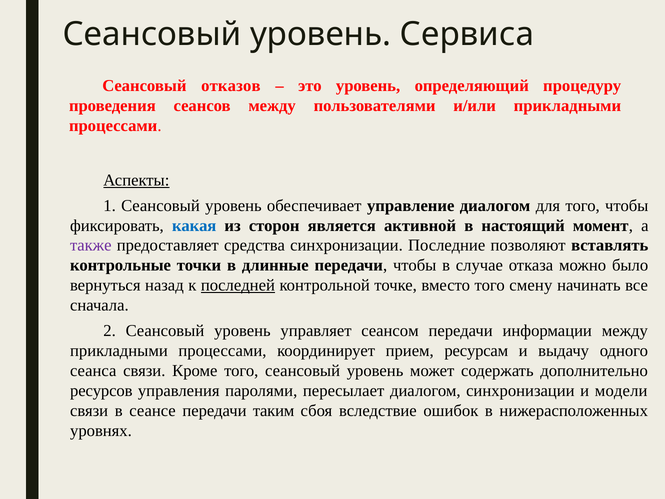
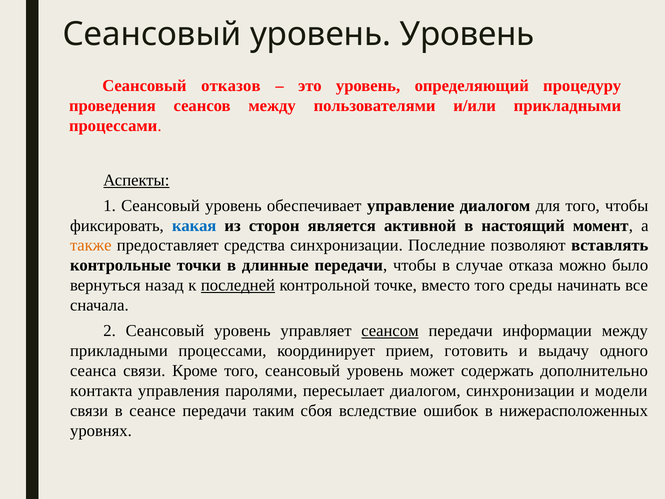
уровень Сервиса: Сервиса -> Уровень (467, 34)
также colour: purple -> orange (91, 245)
смену: смену -> среды (531, 285)
сеансом underline: none -> present (390, 331)
ресурсам: ресурсам -> готовить (476, 351)
ресурсов: ресурсов -> контакта (101, 391)
